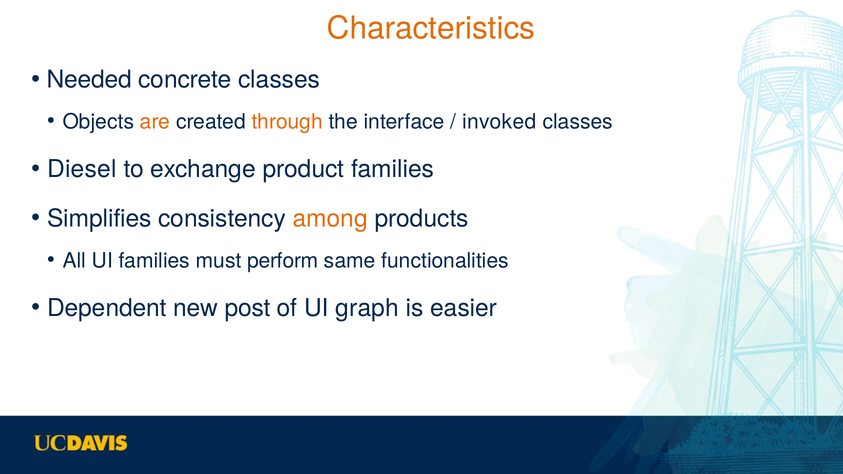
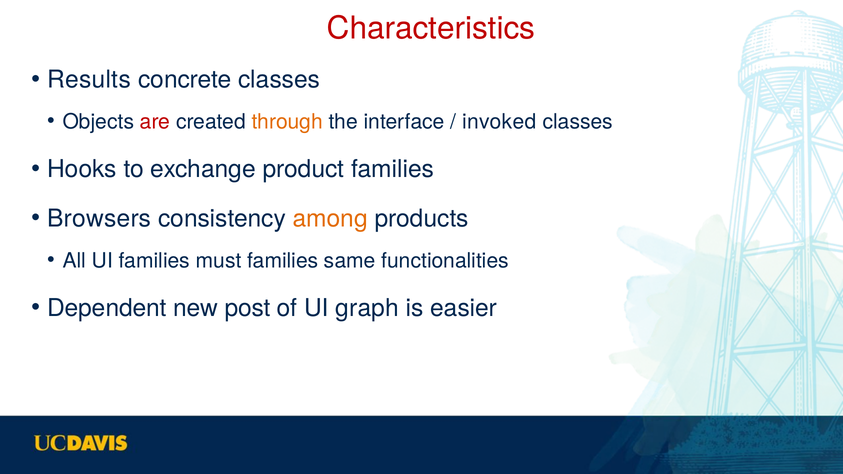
Characteristics colour: orange -> red (431, 28)
Needed: Needed -> Results (89, 80)
are colour: orange -> red (155, 122)
Diesel: Diesel -> Hooks (82, 169)
Simplifies: Simplifies -> Browsers (99, 219)
must perform: perform -> families (283, 261)
